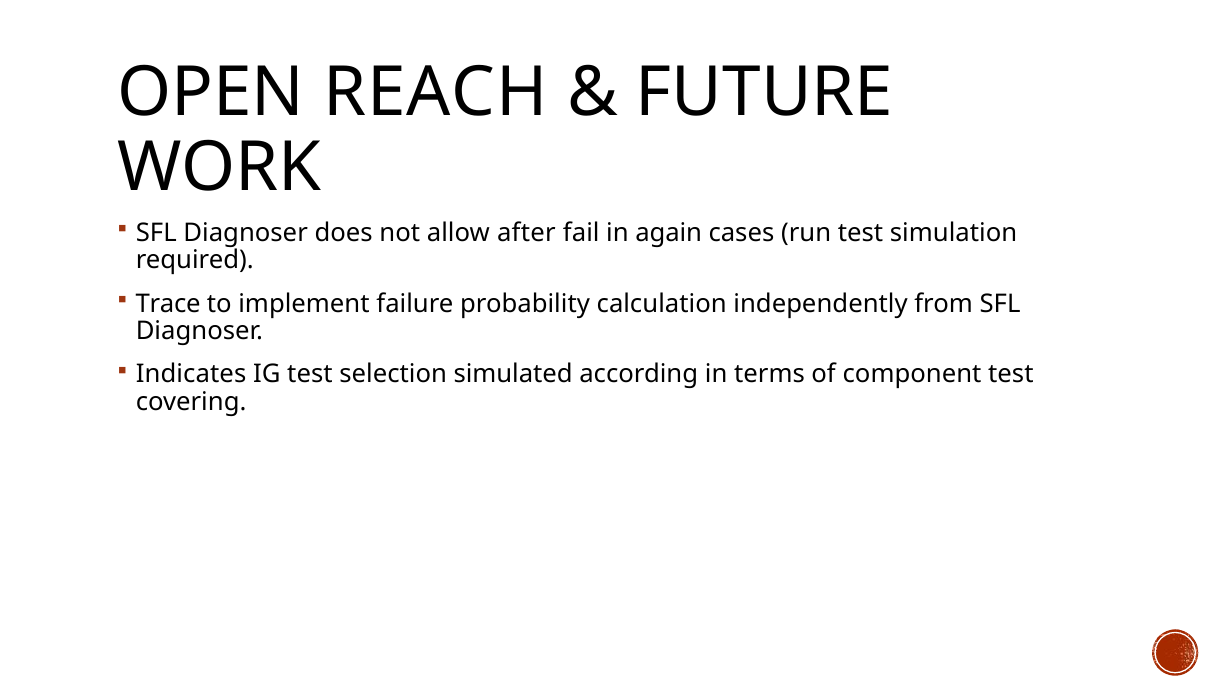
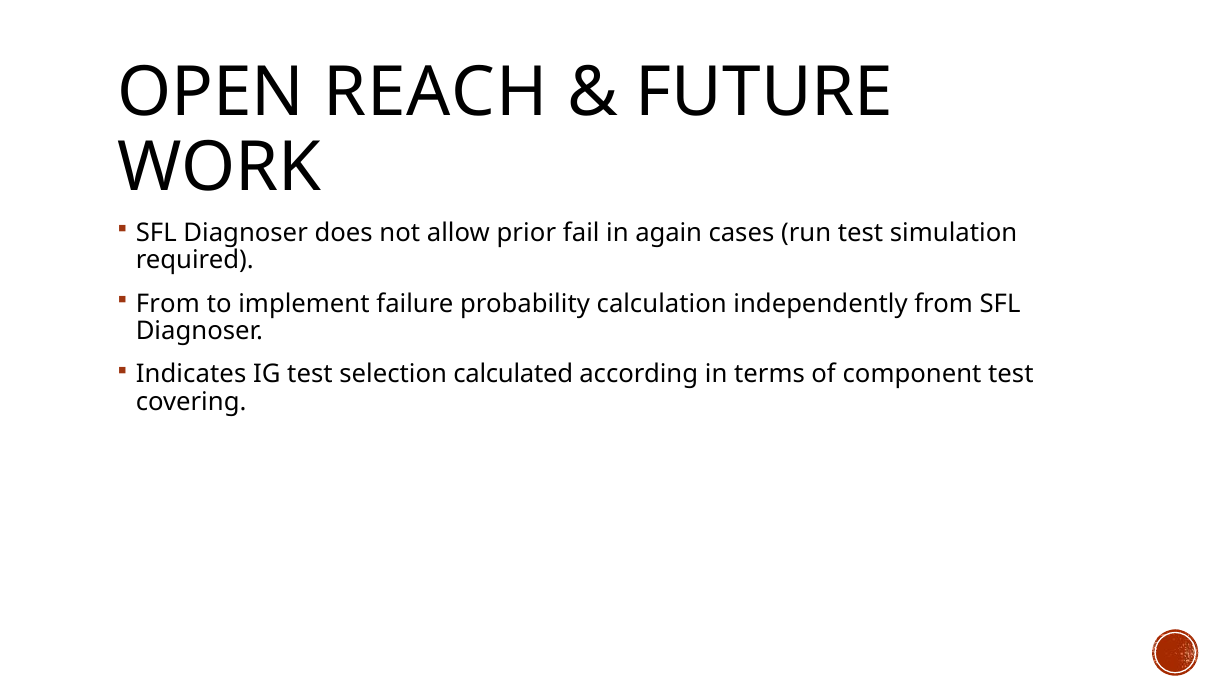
after: after -> prior (526, 233)
Trace: Trace -> From (168, 304)
simulated: simulated -> calculated (513, 374)
